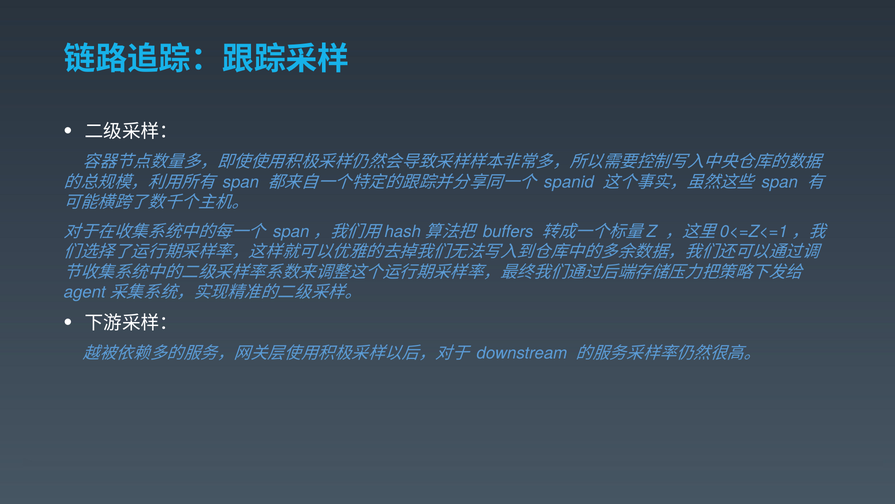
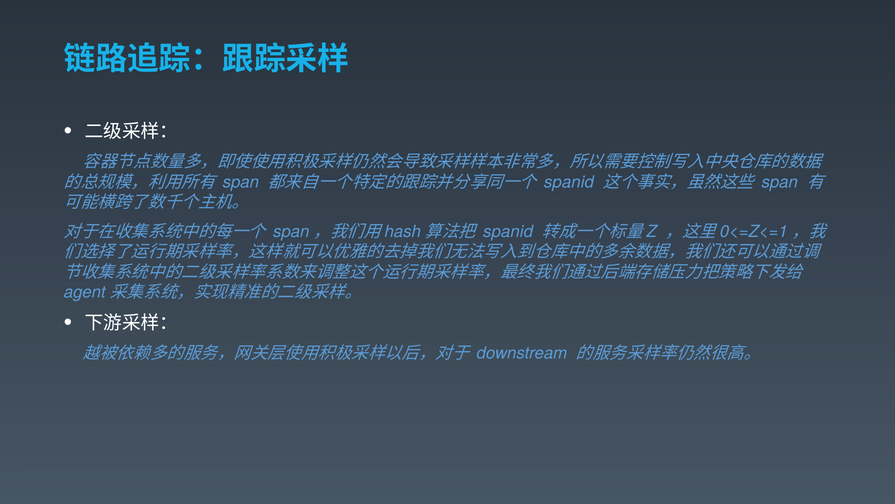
buffers: buffers -> spanid (508, 231)
